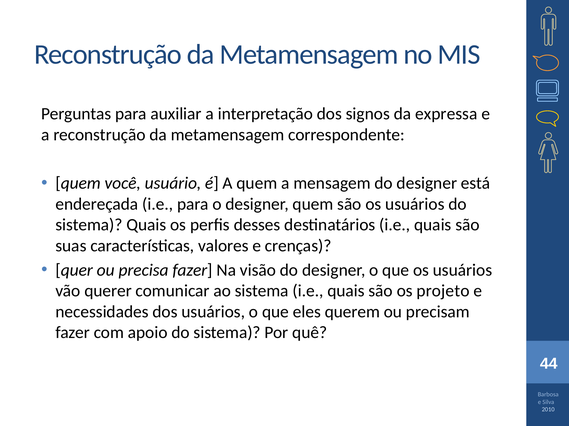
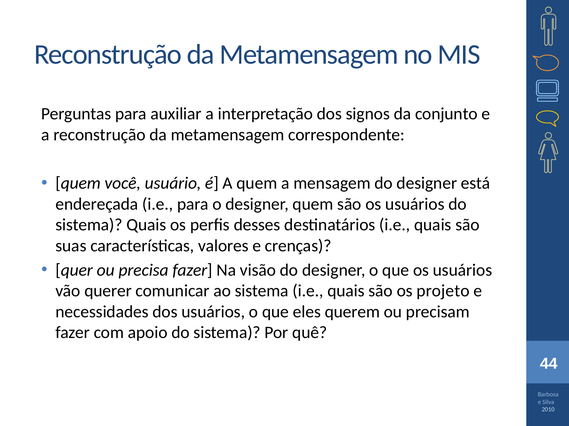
expressa: expressa -> conjunto (446, 114)
